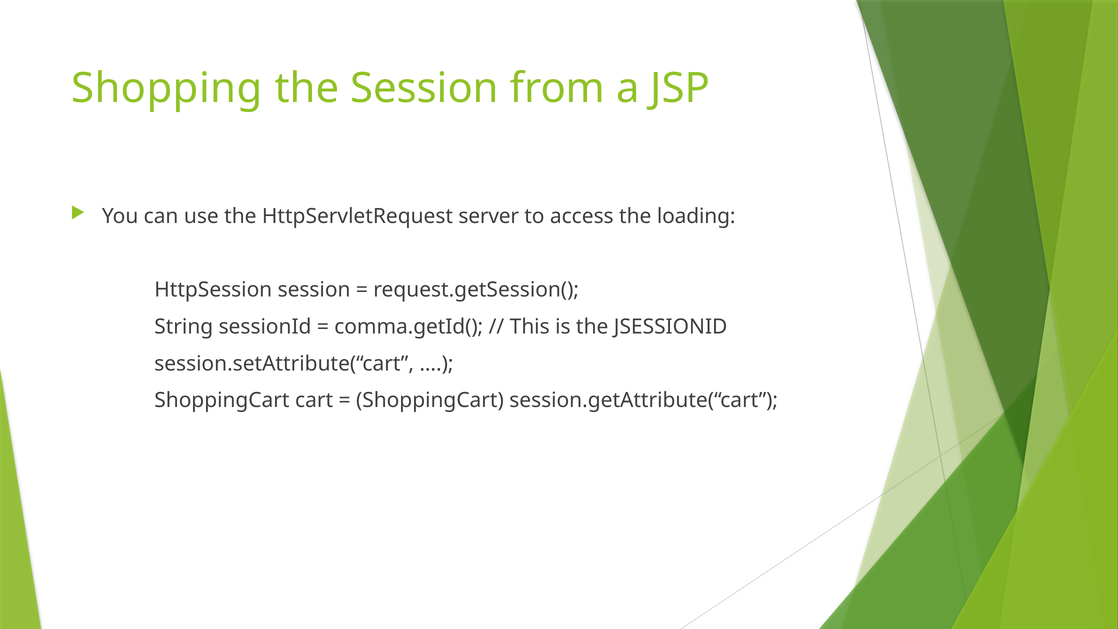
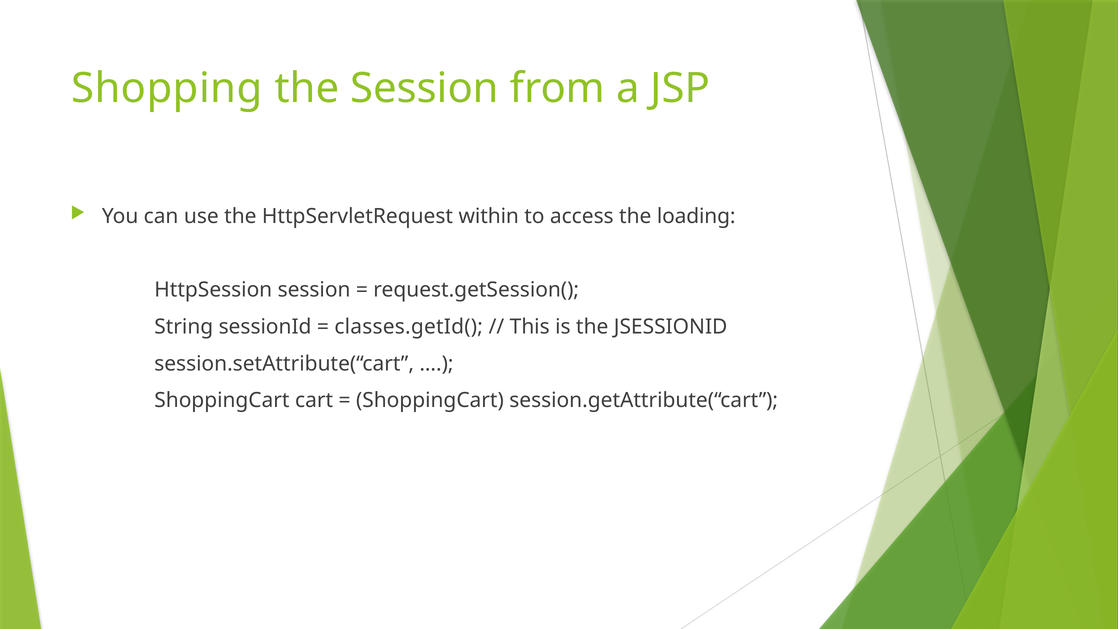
server: server -> within (489, 216)
comma.getId(: comma.getId( -> classes.getId( (409, 327)
